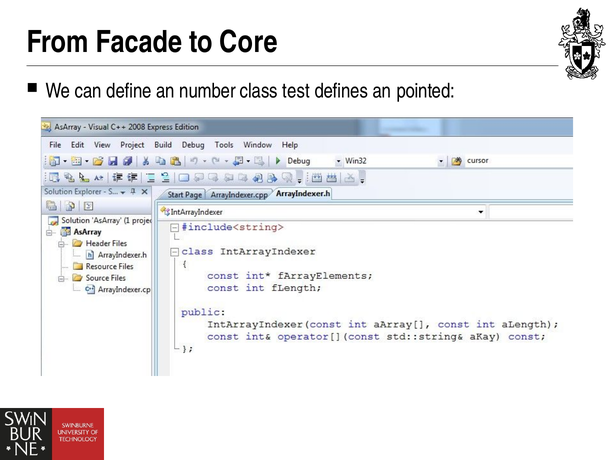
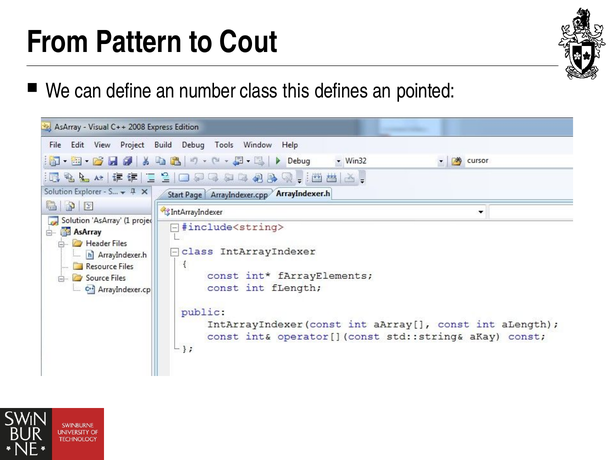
Facade: Facade -> Pattern (139, 42)
Core: Core -> Cout (249, 42)
test: test -> this (296, 91)
